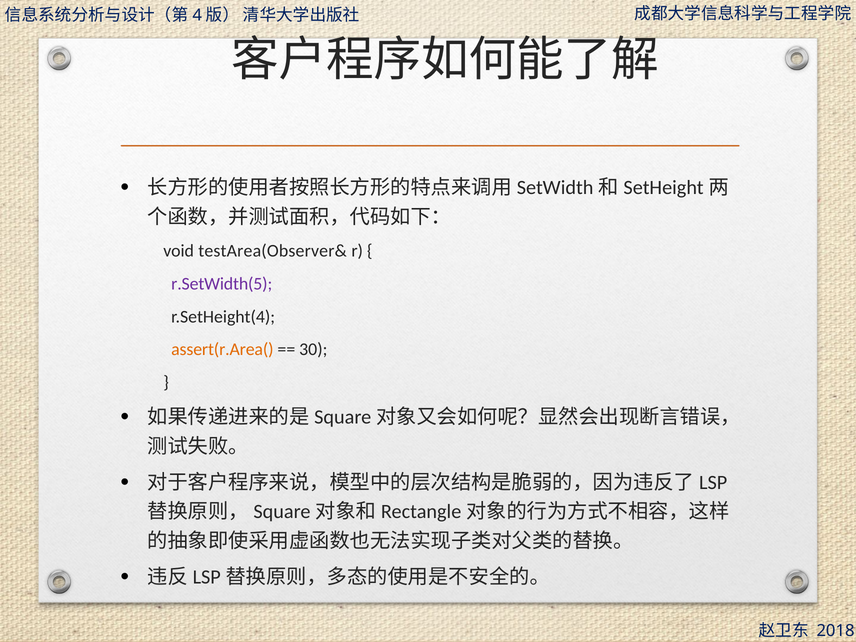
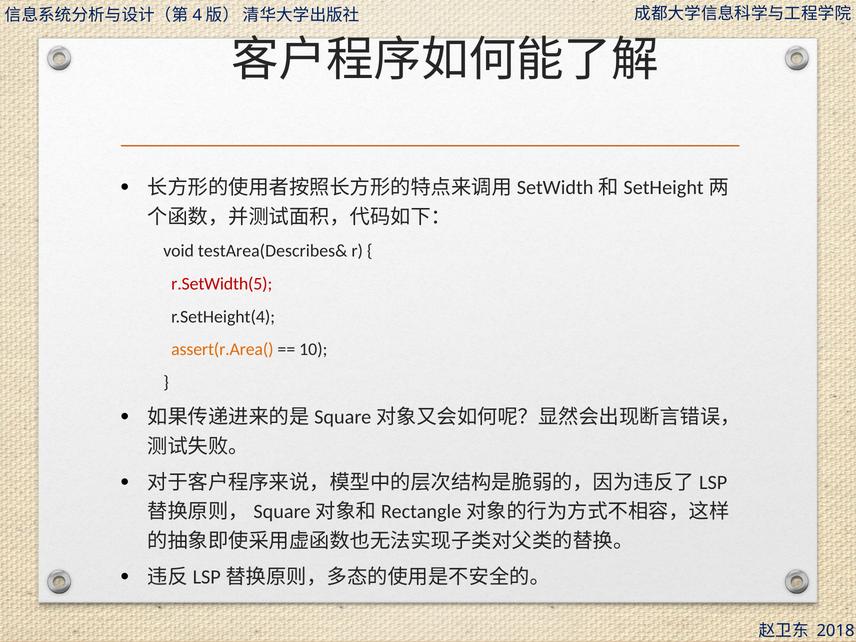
testArea(Observer&: testArea(Observer& -> testArea(Describes& (273, 251)
r.SetWidth(5 colour: purple -> red (222, 284)
30: 30 -> 10 (313, 349)
